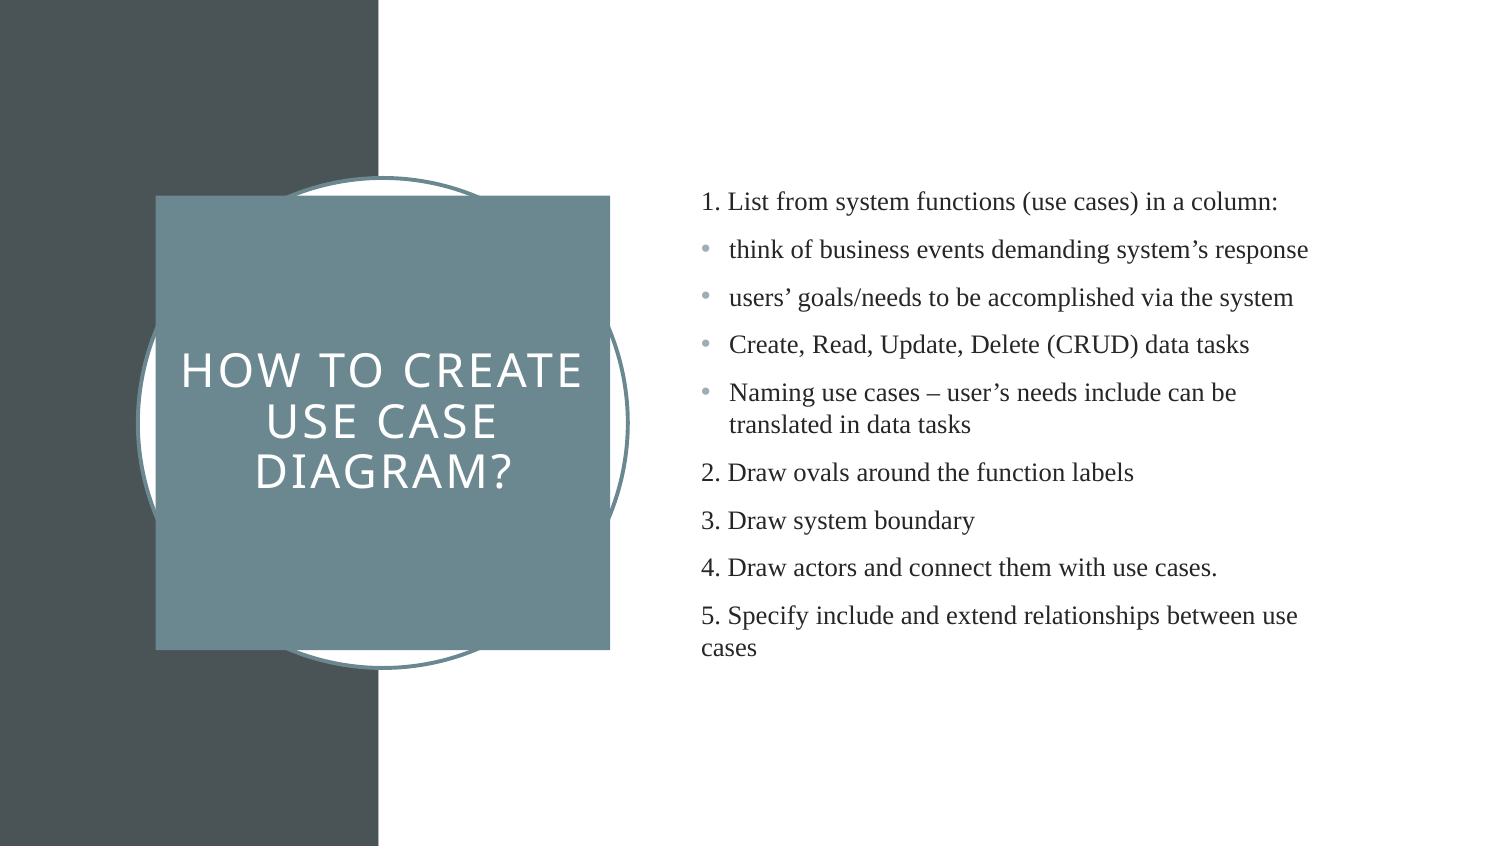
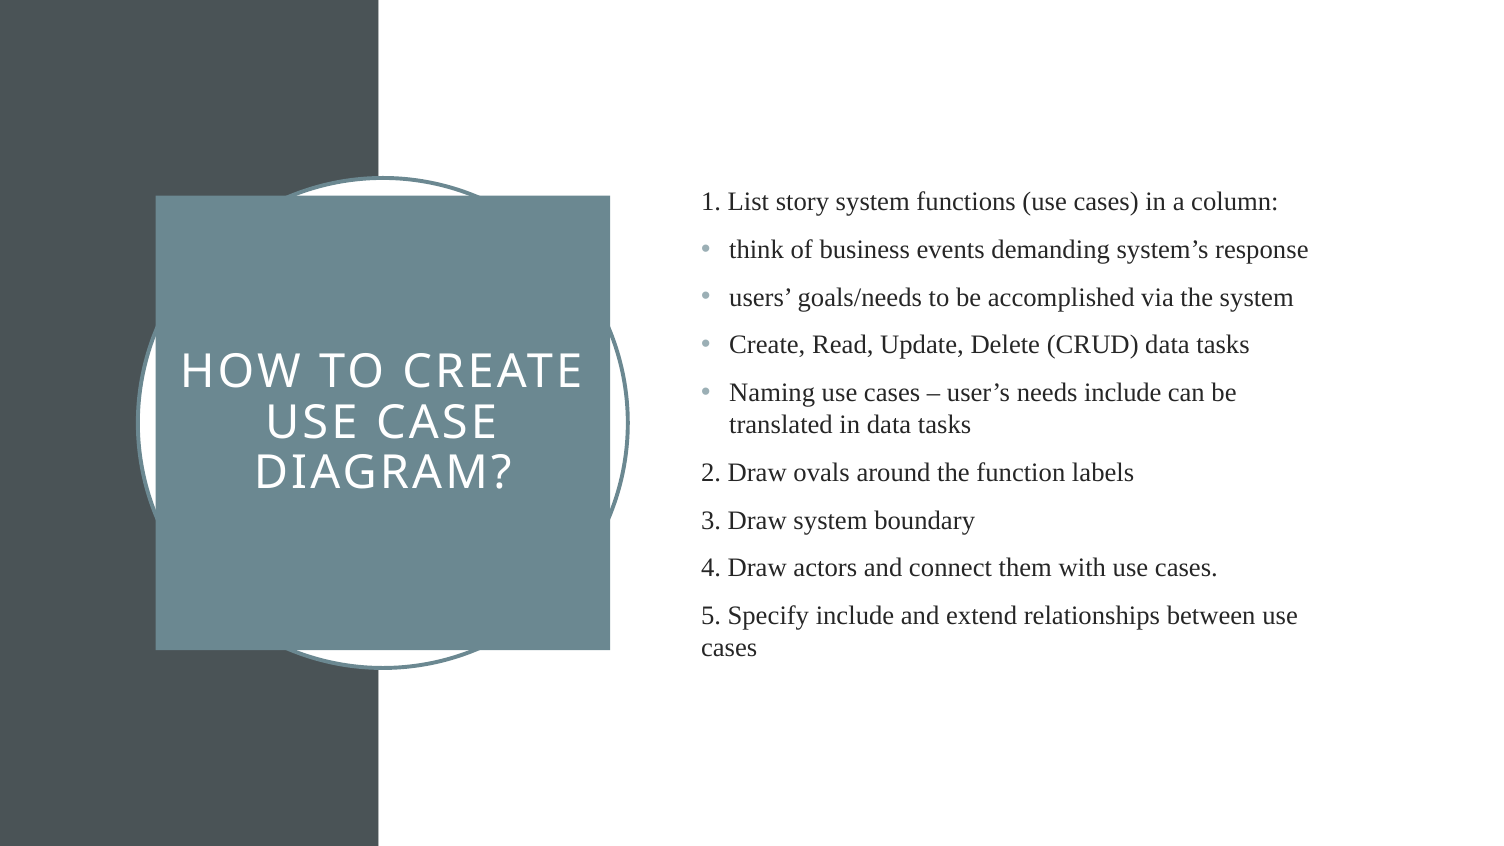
from: from -> story (802, 202)
